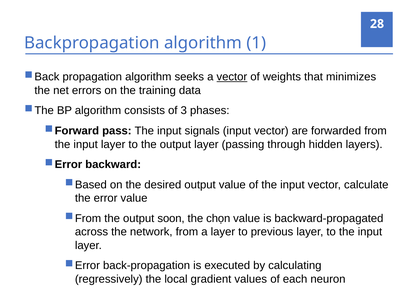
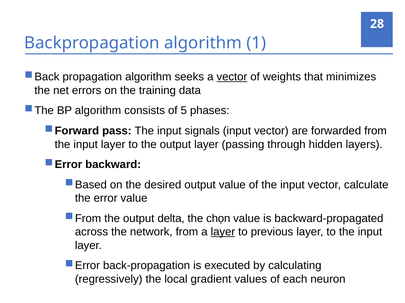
3: 3 -> 5 (184, 111)
soon: soon -> delta (171, 219)
layer underline: none -> present (223, 232)
